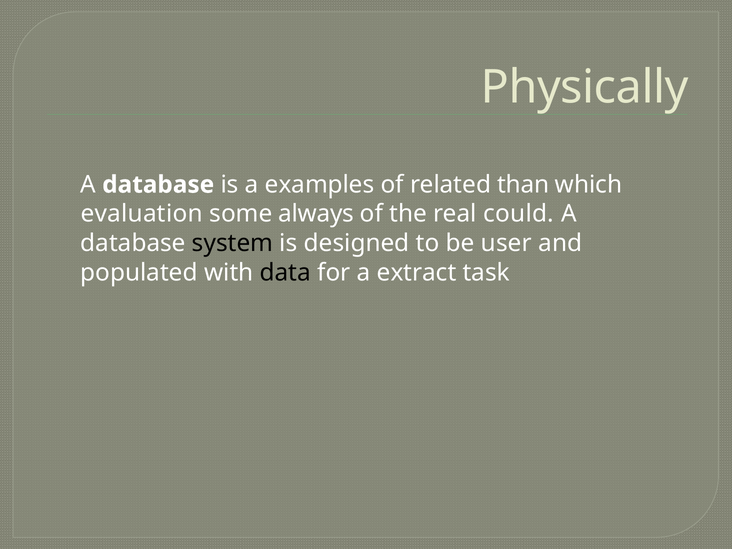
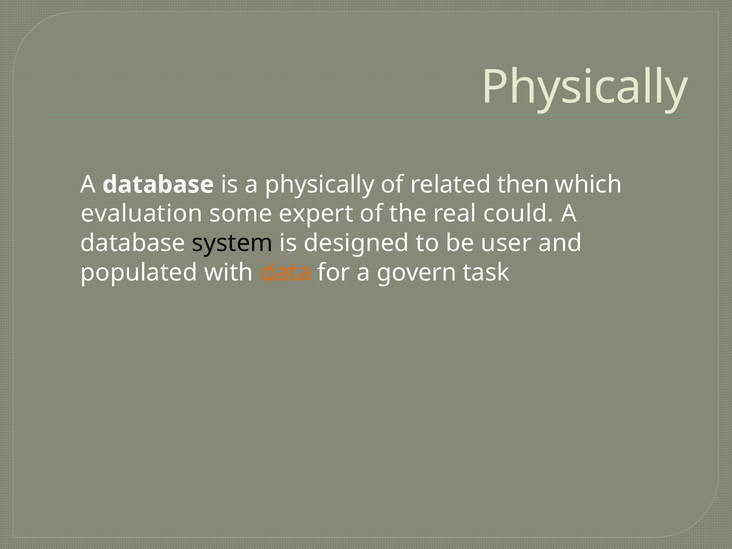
a examples: examples -> physically (320, 185)
than: than -> then (523, 185)
always: always -> expert (316, 214)
data colour: black -> orange (285, 272)
extract: extract -> govern (417, 272)
